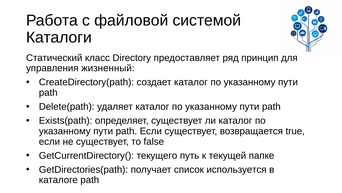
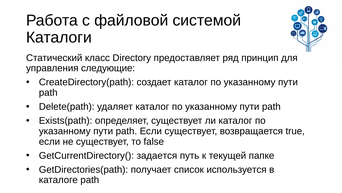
жизненный: жизненный -> следующие (108, 68)
текущего: текущего -> задается (157, 155)
